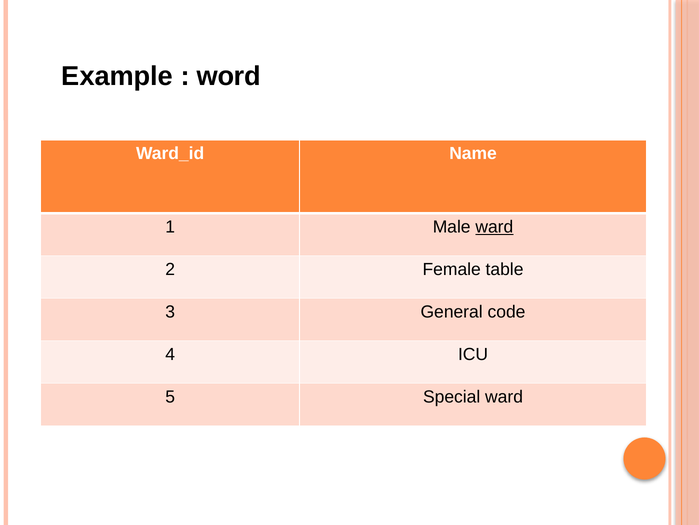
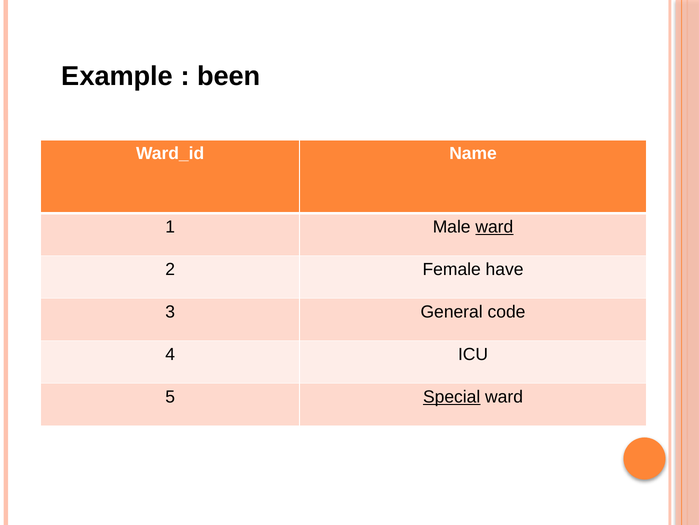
word: word -> been (229, 76)
table: table -> have (505, 269)
Special underline: none -> present (452, 396)
